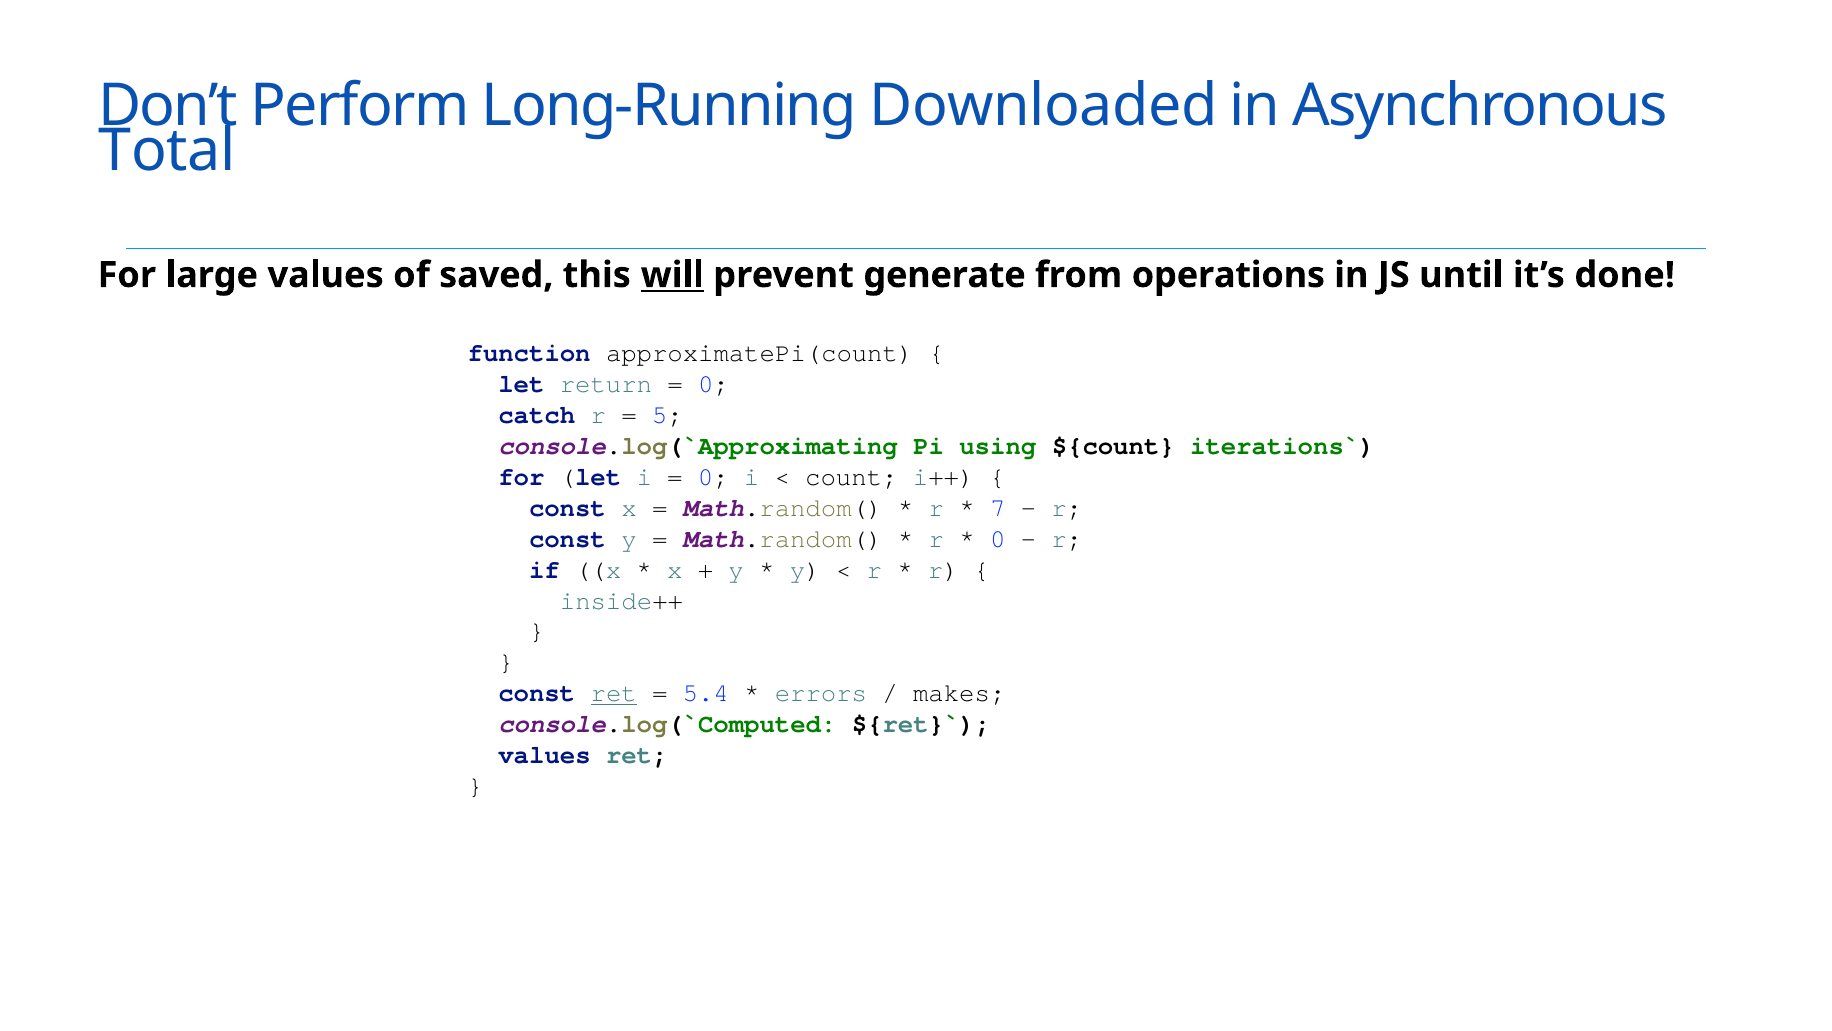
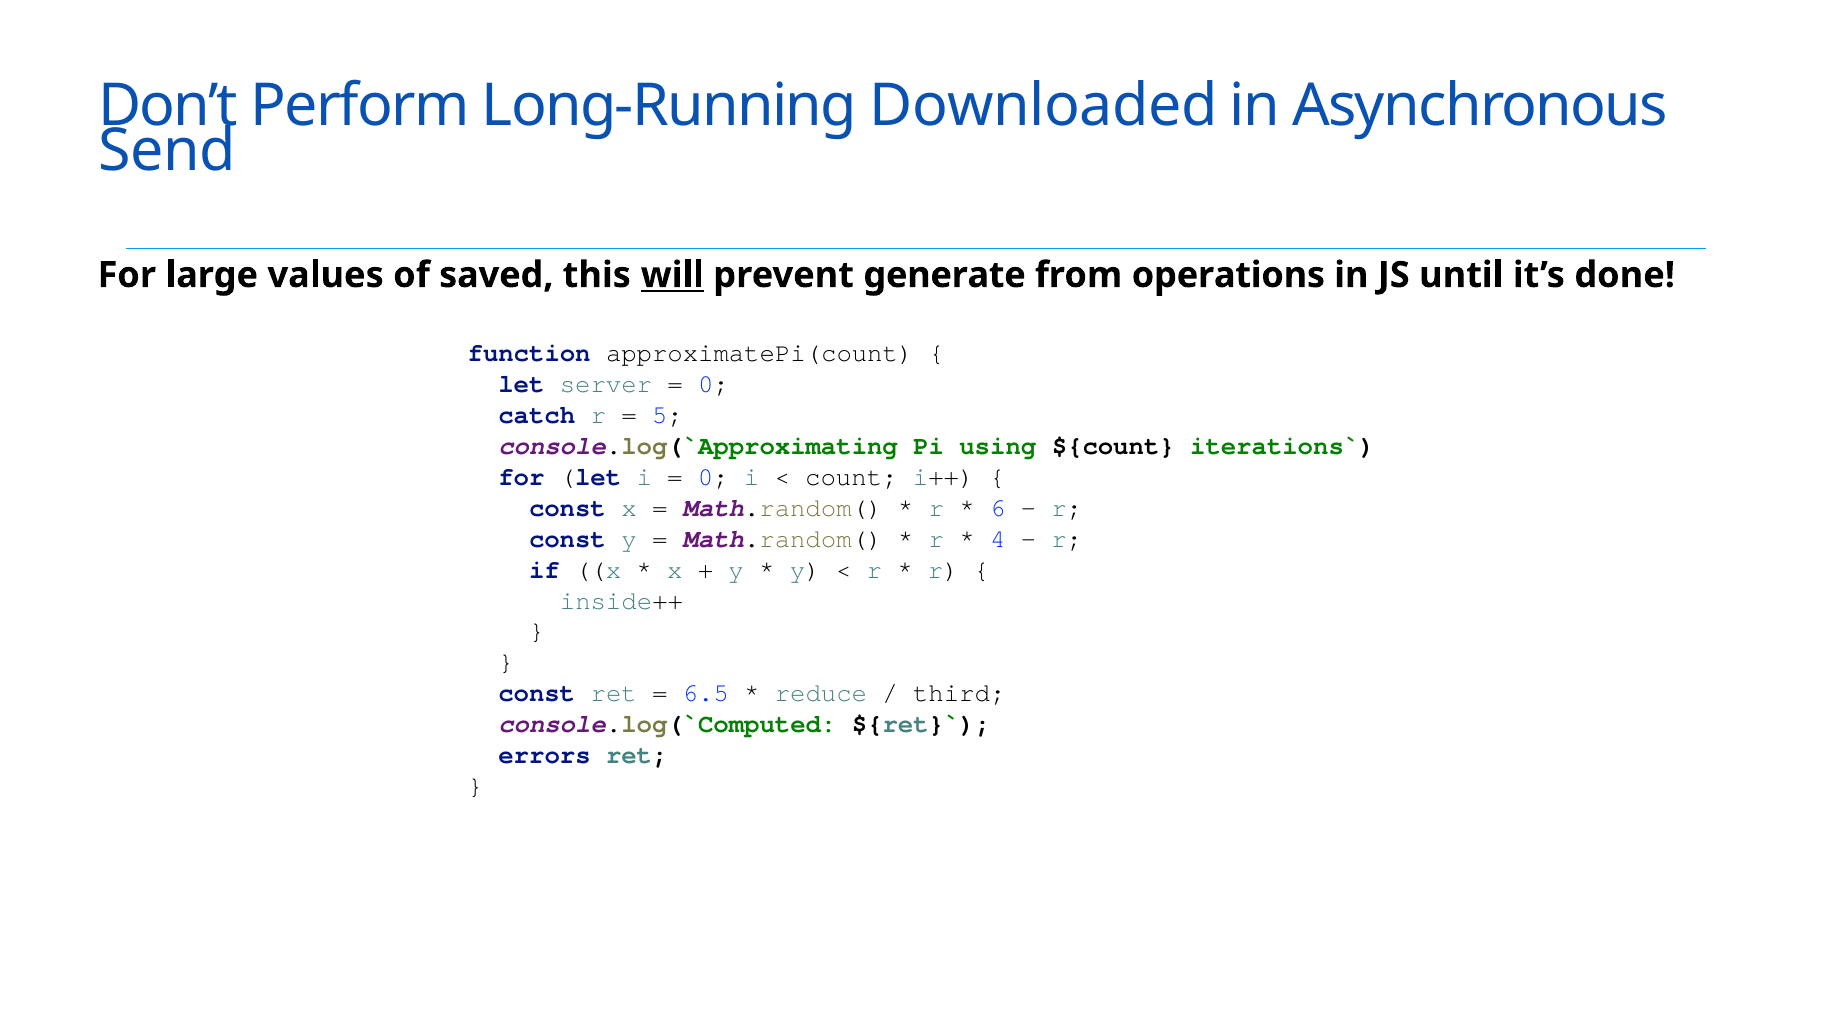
Total: Total -> Send (167, 151)
return: return -> server (606, 384)
7: 7 -> 6 (998, 508)
0: 0 -> 4 (998, 539)
ret underline: present -> none (614, 693)
5.4: 5.4 -> 6.5 (706, 693)
errors: errors -> reduce (821, 693)
makes: makes -> third (959, 693)
values: values -> errors (545, 755)
